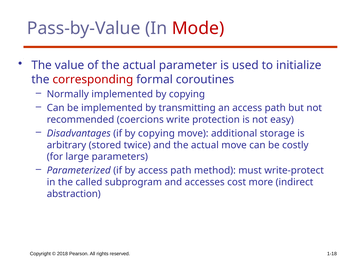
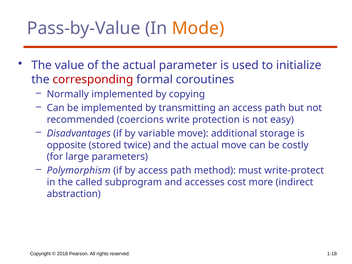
Mode colour: red -> orange (198, 28)
if by copying: copying -> variable (156, 133)
arbitrary: arbitrary -> opposite (67, 145)
Parameterized: Parameterized -> Polymorphism (79, 170)
